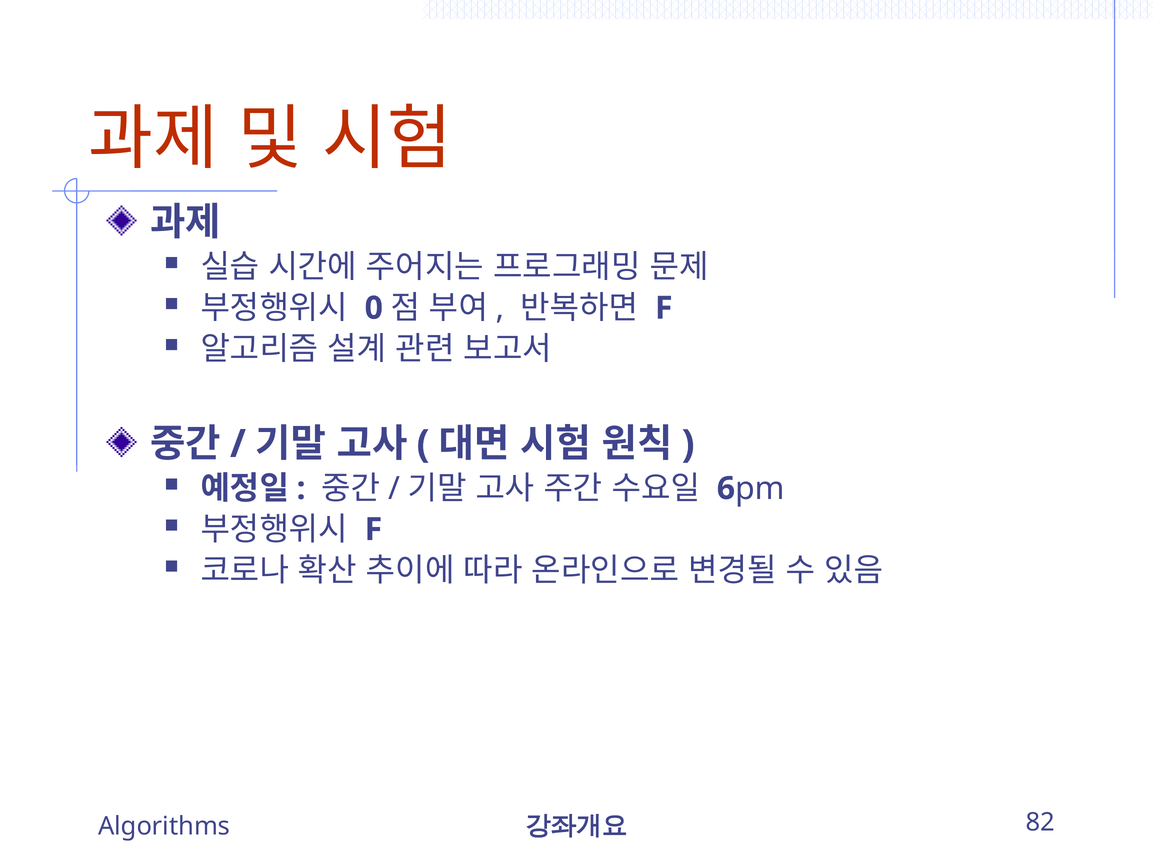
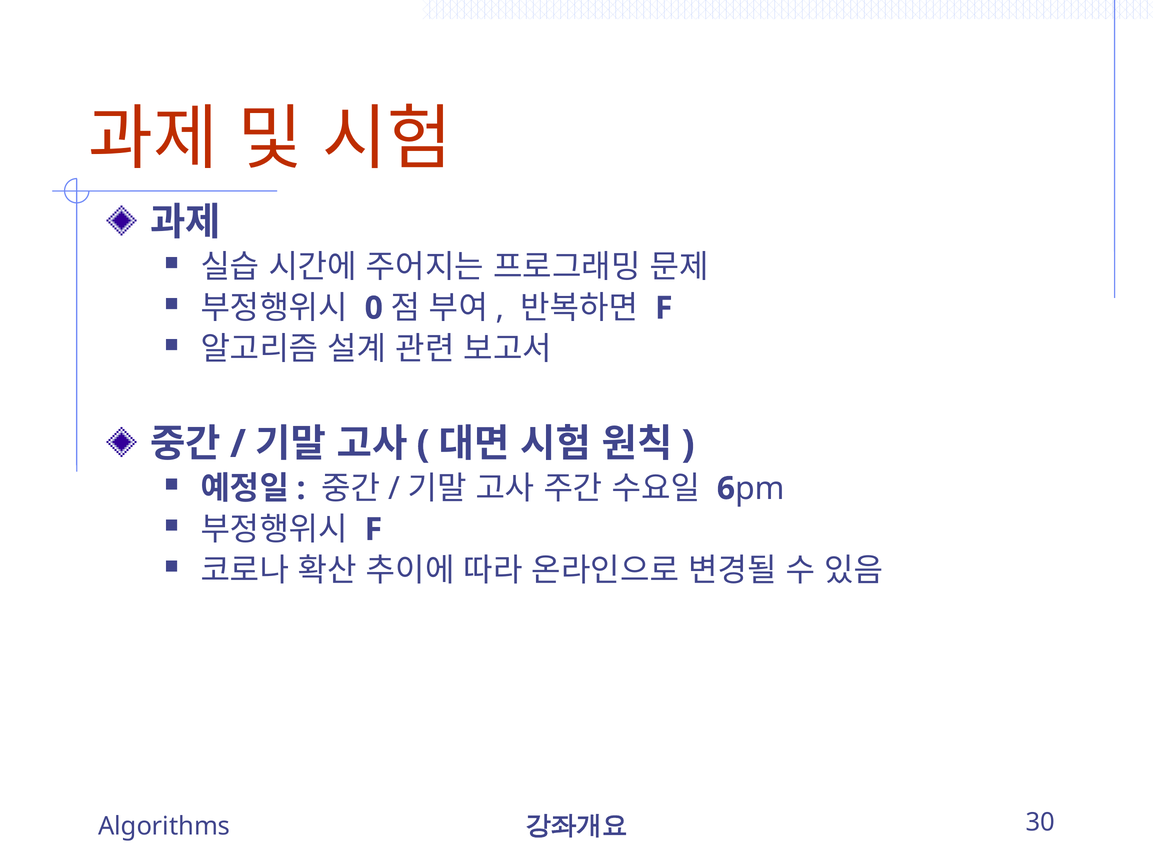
82: 82 -> 30 (1040, 822)
